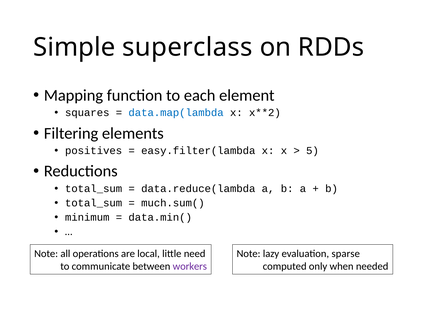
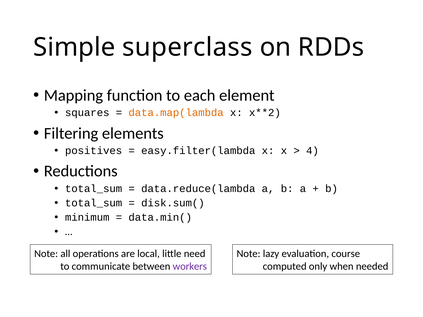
data.map(lambda colour: blue -> orange (176, 113)
5: 5 -> 4 (312, 151)
much.sum(: much.sum( -> disk.sum( (173, 203)
sparse: sparse -> course (346, 254)
